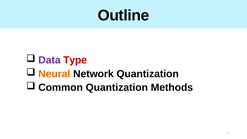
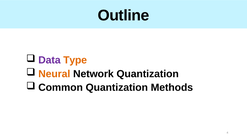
Type colour: red -> orange (75, 60)
